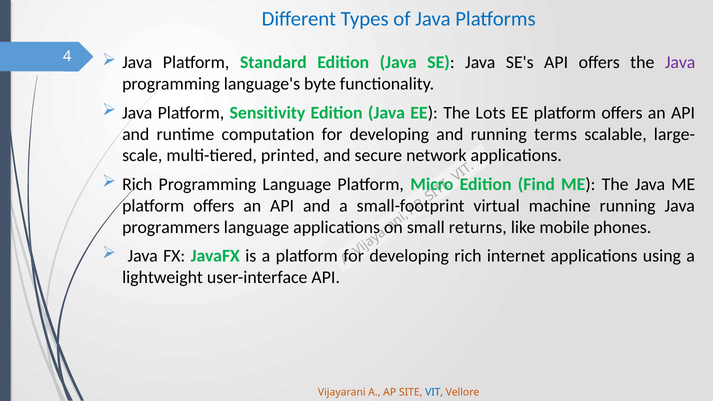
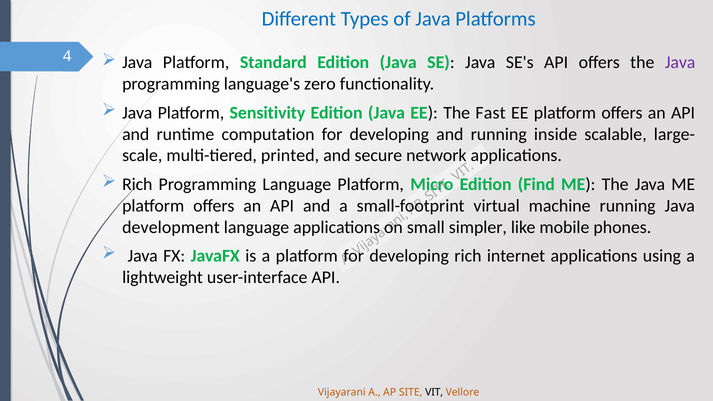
byte: byte -> zero (320, 84)
Lots: Lots -> Fast (491, 113)
terms: terms -> inside (556, 134)
programmers: programmers -> development (171, 227)
returns: returns -> simpler (478, 227)
VIT colour: blue -> black (434, 392)
